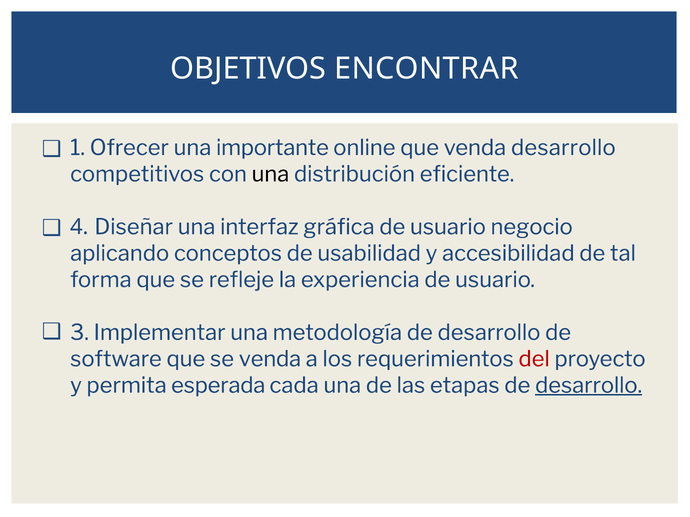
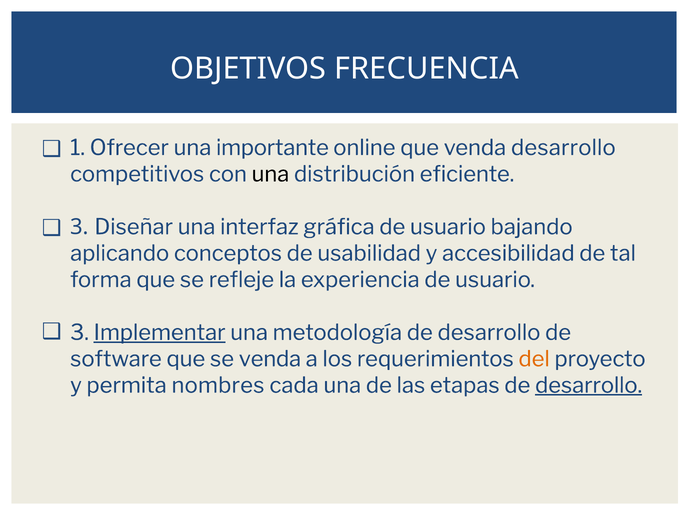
ENCONTRAR: ENCONTRAR -> FRECUENCIA (427, 69)
4: 4 -> 3 (79, 227)
negocio: negocio -> bajando (532, 227)
Implementar underline: none -> present (160, 333)
del colour: red -> orange (534, 359)
esperada: esperada -> nombres (218, 386)
